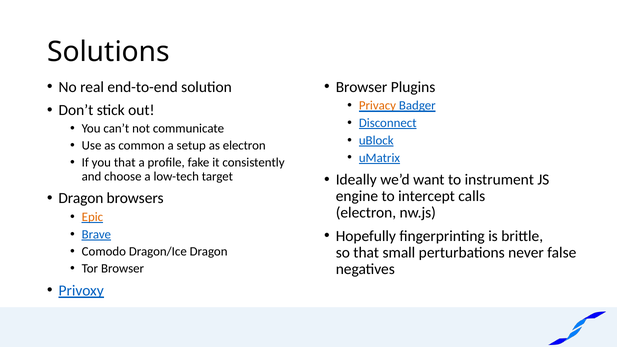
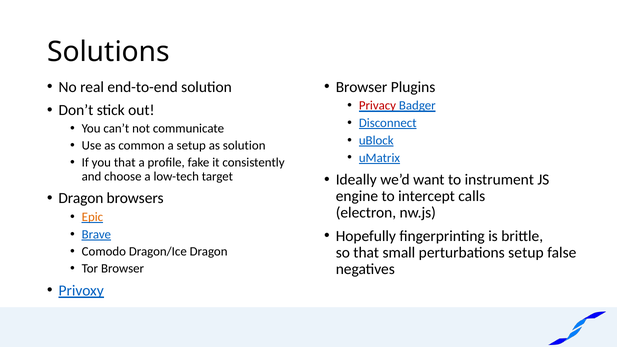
Privacy colour: orange -> red (377, 106)
as electron: electron -> solution (244, 146)
perturbations never: never -> setup (526, 253)
